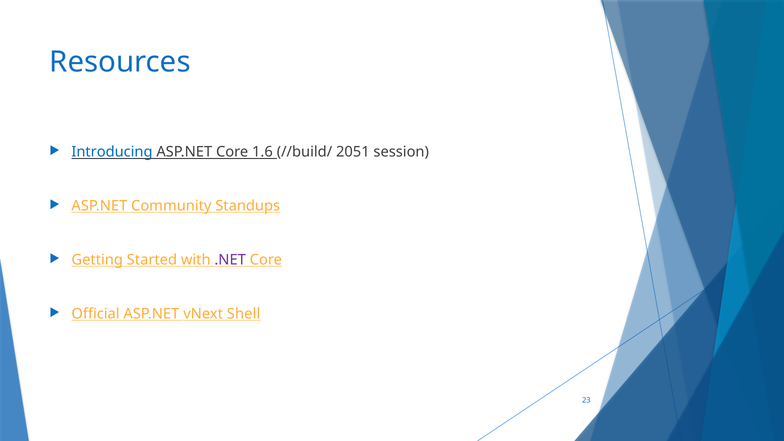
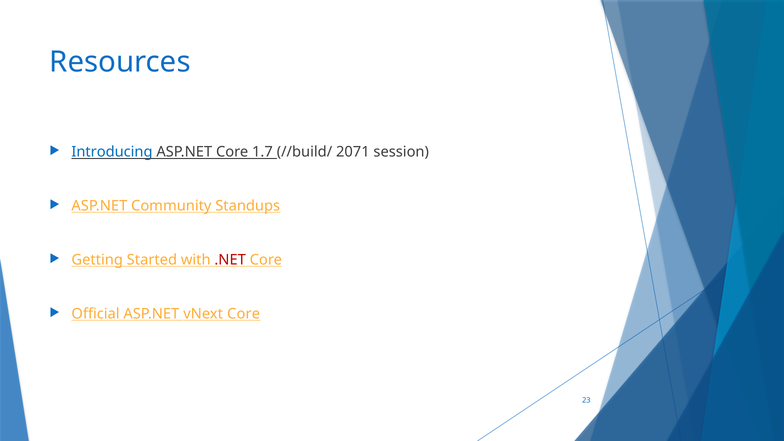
1.6: 1.6 -> 1.7 (262, 152)
2051: 2051 -> 2071 (353, 152)
.NET colour: purple -> red (230, 260)
vNext Shell: Shell -> Core (244, 314)
